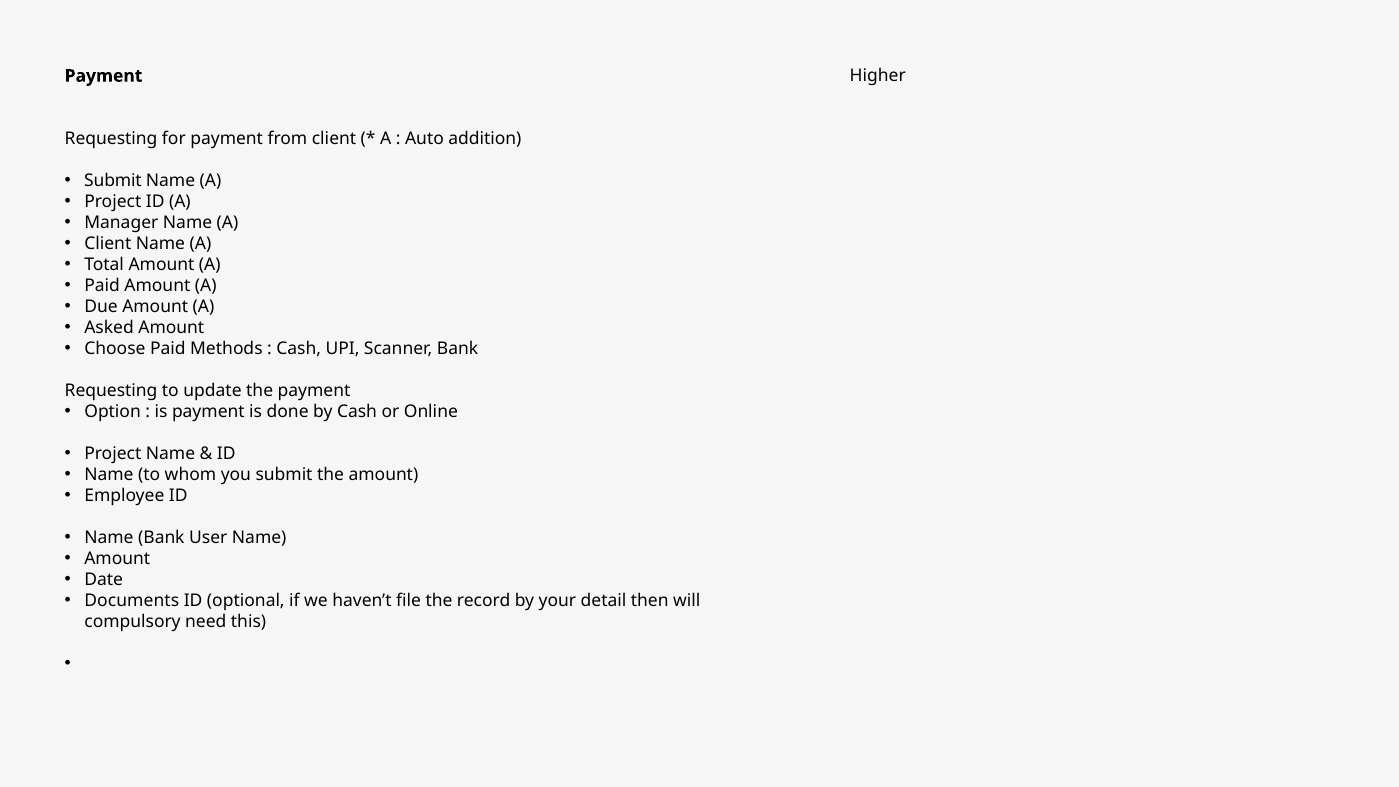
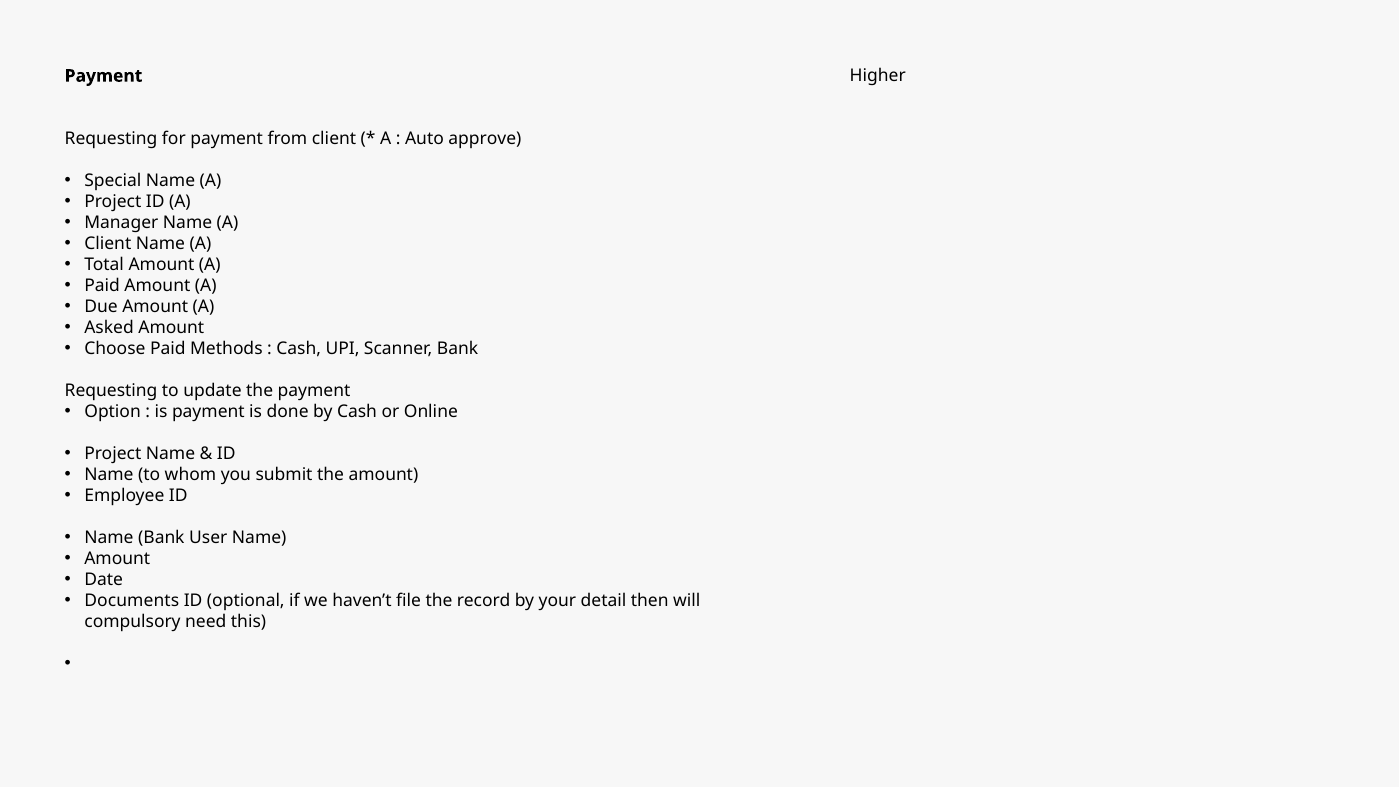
addition: addition -> approve (485, 139)
Submit: Submit -> Special (113, 181)
